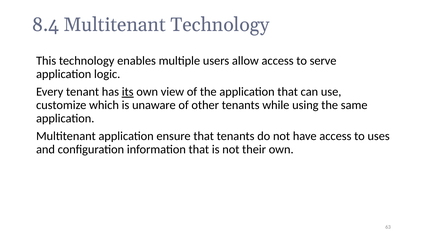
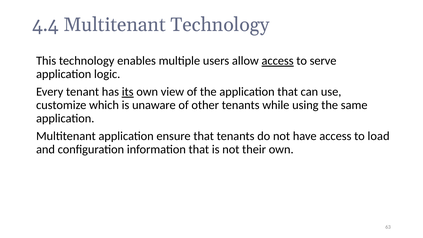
8.4: 8.4 -> 4.4 (46, 25)
access underline: none -> present (278, 61)
uses: uses -> load (379, 136)
